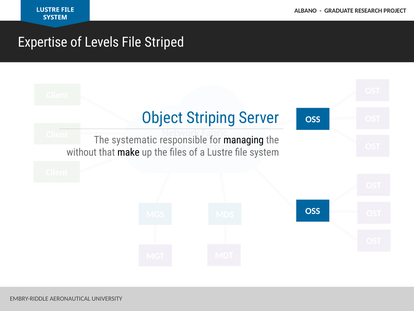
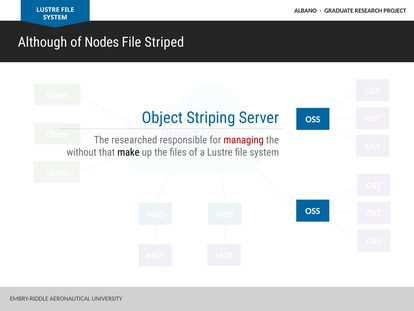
Expertise: Expertise -> Although (43, 42)
Levels: Levels -> Nodes (102, 42)
systematic: systematic -> researched (134, 140)
managing colour: black -> red (244, 140)
